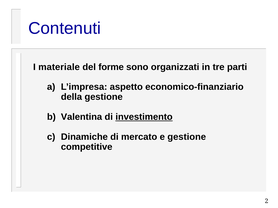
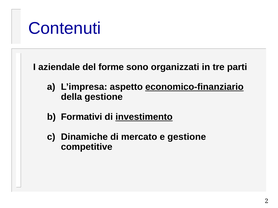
materiale: materiale -> aziendale (59, 67)
economico-finanziario underline: none -> present (194, 87)
Valentina: Valentina -> Formativi (82, 117)
